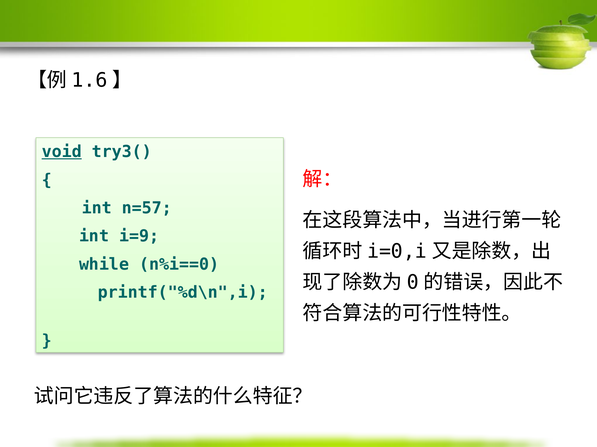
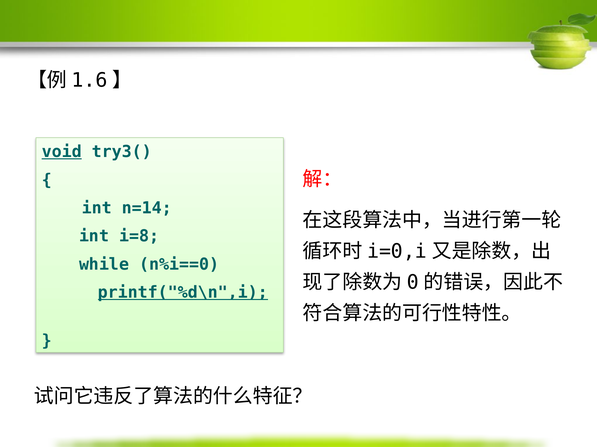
n=57: n=57 -> n=14 (147, 208)
i=9: i=9 -> i=8 (139, 237)
printf("%d\n",i underline: none -> present (183, 293)
